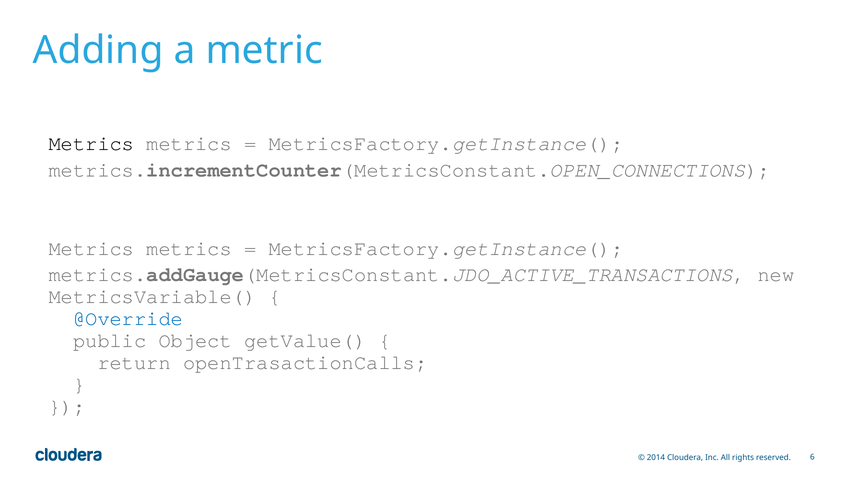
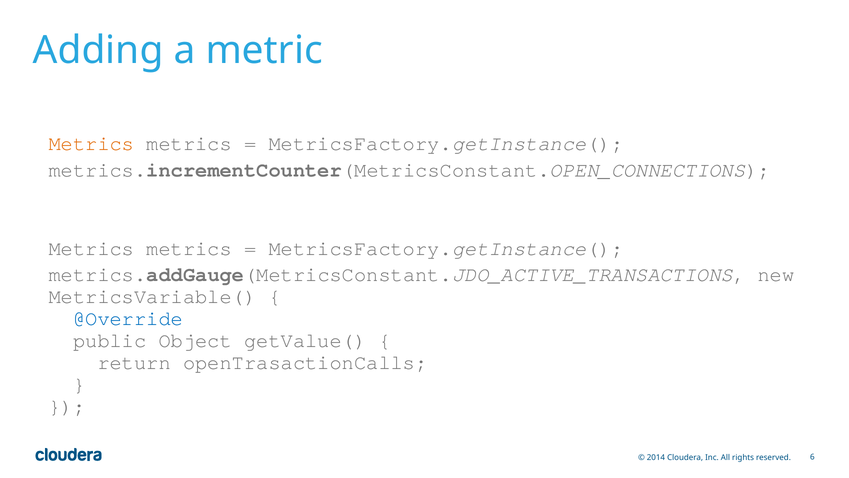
Metrics colour: black -> orange (91, 144)
